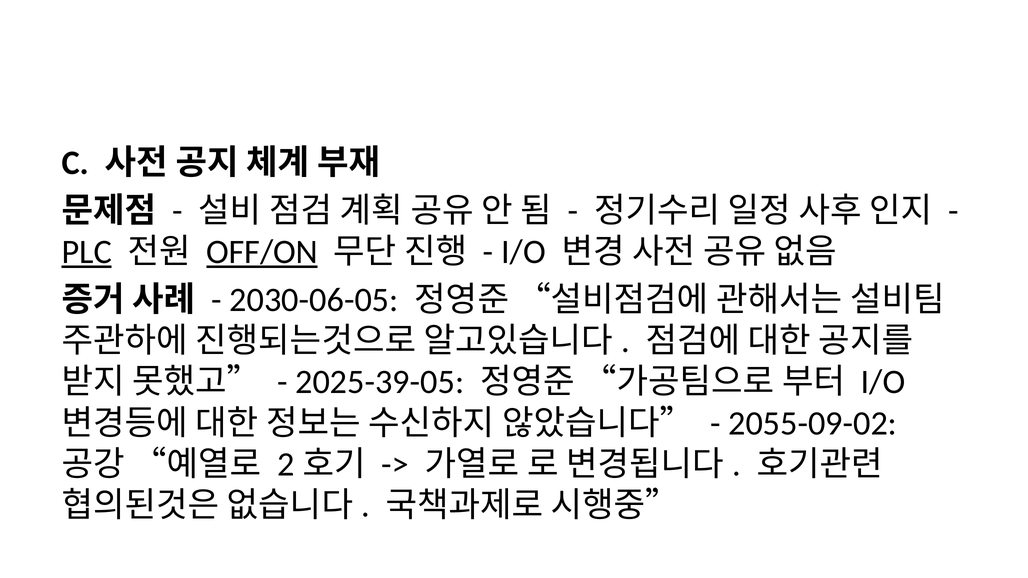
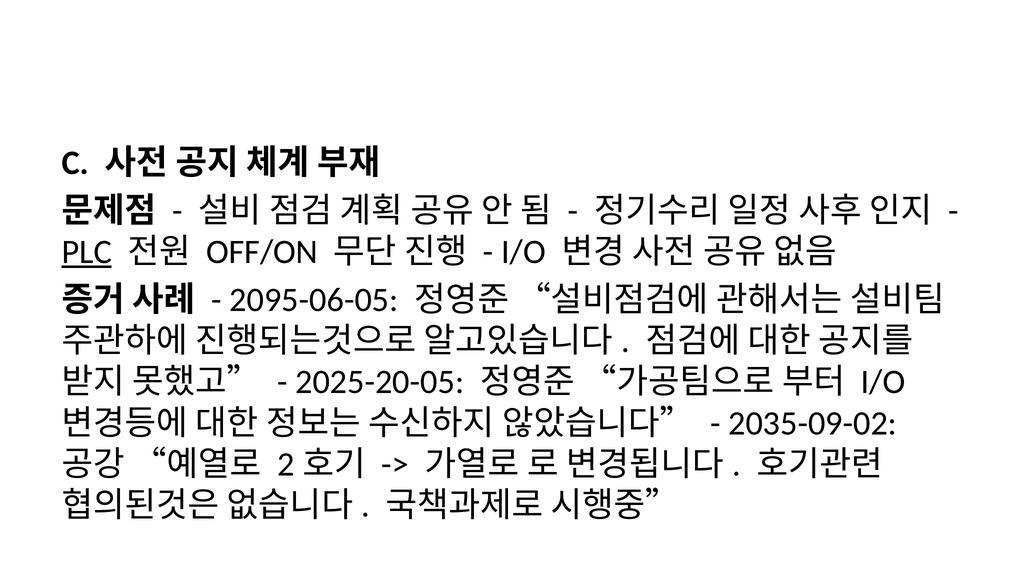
OFF/ON underline: present -> none (262, 252)
2030-06-05: 2030-06-05 -> 2095-06-05 (314, 300)
2025-39-05: 2025-39-05 -> 2025-20-05 (380, 382)
2055-09-02: 2055-09-02 -> 2035-09-02 (813, 423)
